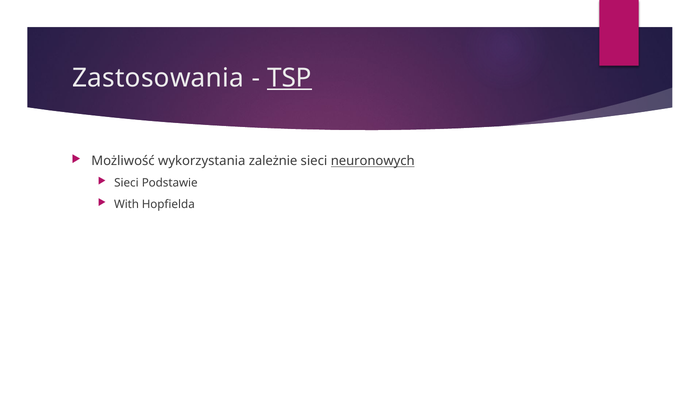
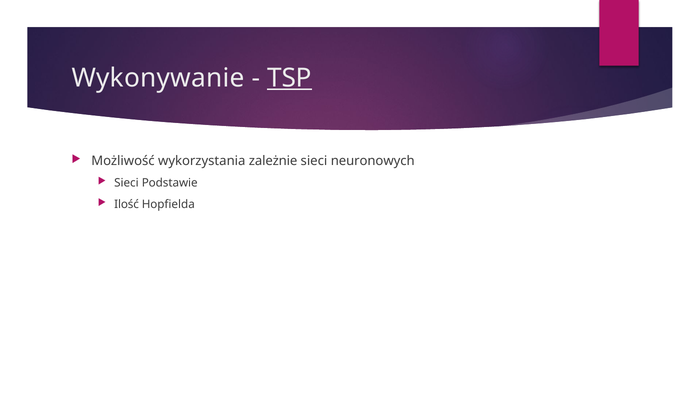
Zastosowania: Zastosowania -> Wykonywanie (158, 78)
neuronowych underline: present -> none (373, 161)
With: With -> Ilość (127, 204)
